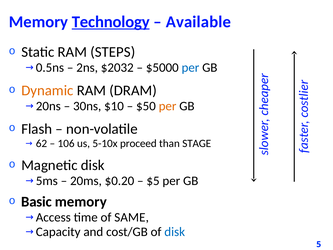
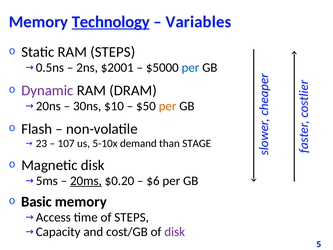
Available: Available -> Variables (198, 22)
$2032: $2032 -> $2001 (117, 68)
Dynamic colour: orange -> purple (47, 90)
62: 62 -> 23 (41, 143)
106: 106 -> 107 (66, 143)
proceed: proceed -> demand (138, 143)
20ms underline: none -> present (86, 181)
$5: $5 -> $6 (153, 181)
of SAME: SAME -> STEPS (132, 217)
disk colour: blue -> purple (175, 232)
